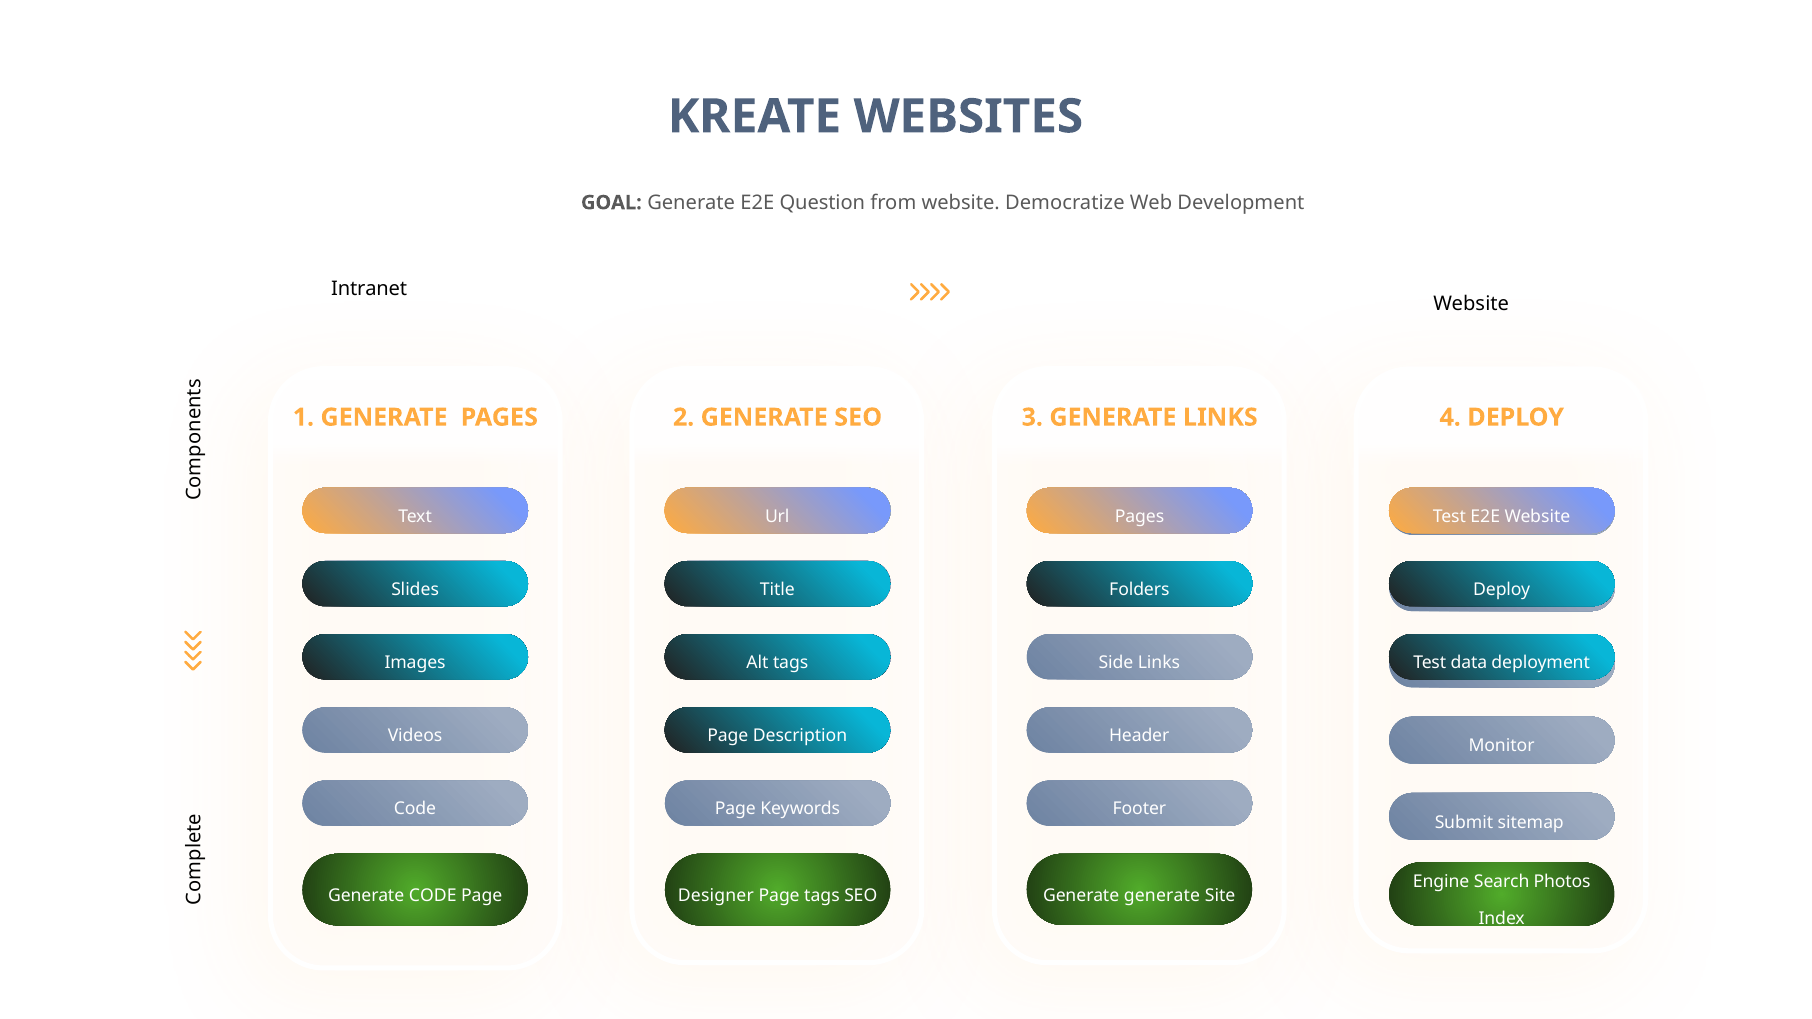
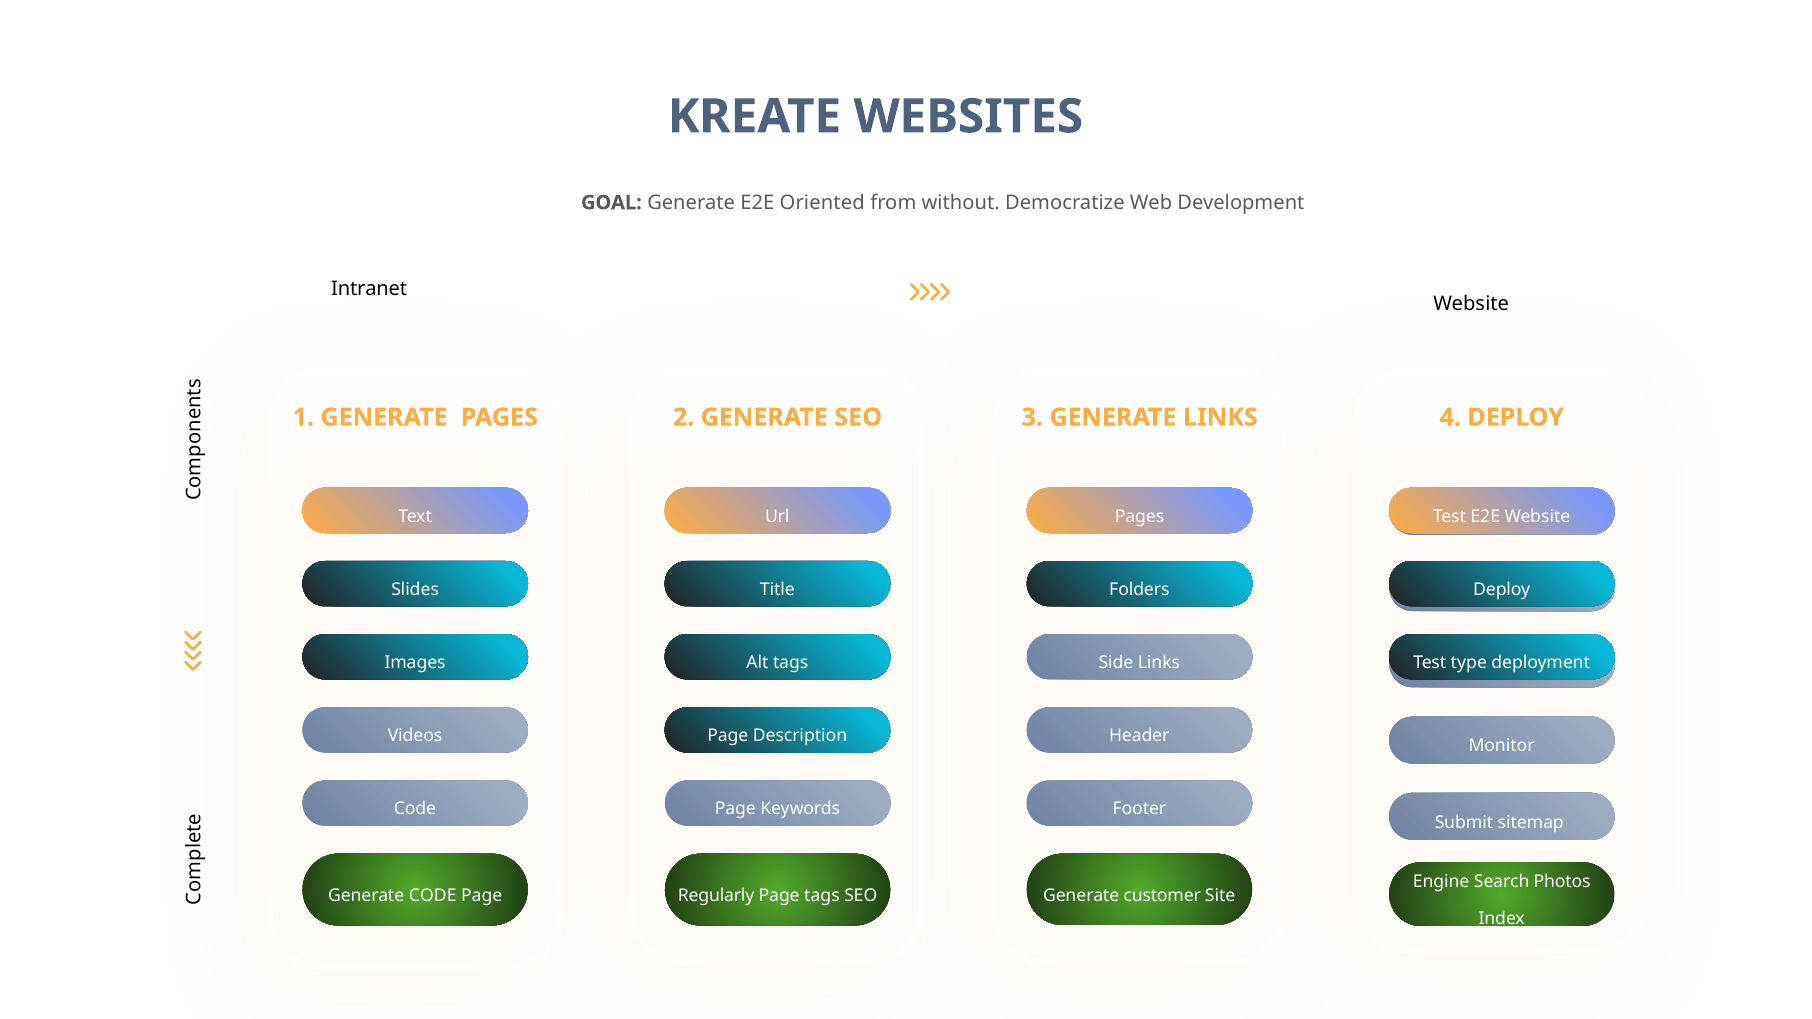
Question: Question -> Oriented (822, 203)
from website: website -> without (961, 203)
data: data -> type (1469, 663)
Generate generate: generate -> customer (1162, 895)
Designer: Designer -> Regularly (716, 896)
